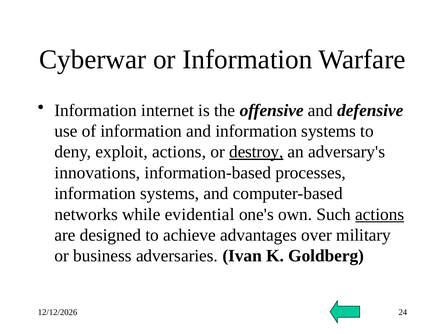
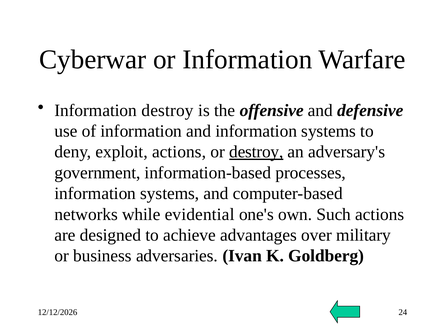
Information internet: internet -> destroy (168, 110)
innovations: innovations -> government (97, 173)
actions underline: present -> none (380, 214)
